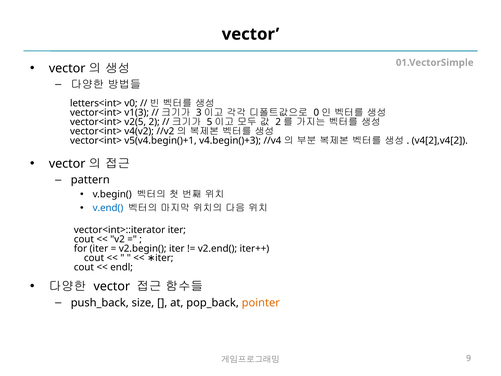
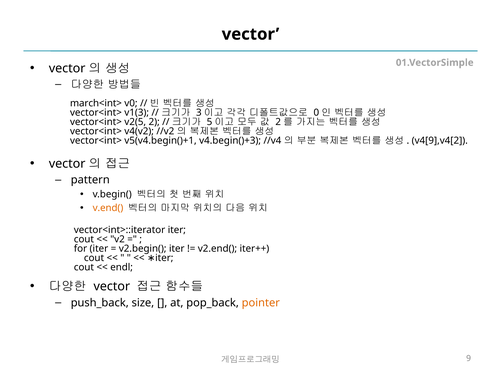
letters<int>: letters<int> -> march<int> (96, 103)
v4[2],v4[2: v4[2],v4[2 -> v4[9],v4[2 (440, 141)
v.end( colour: blue -> orange (108, 208)
